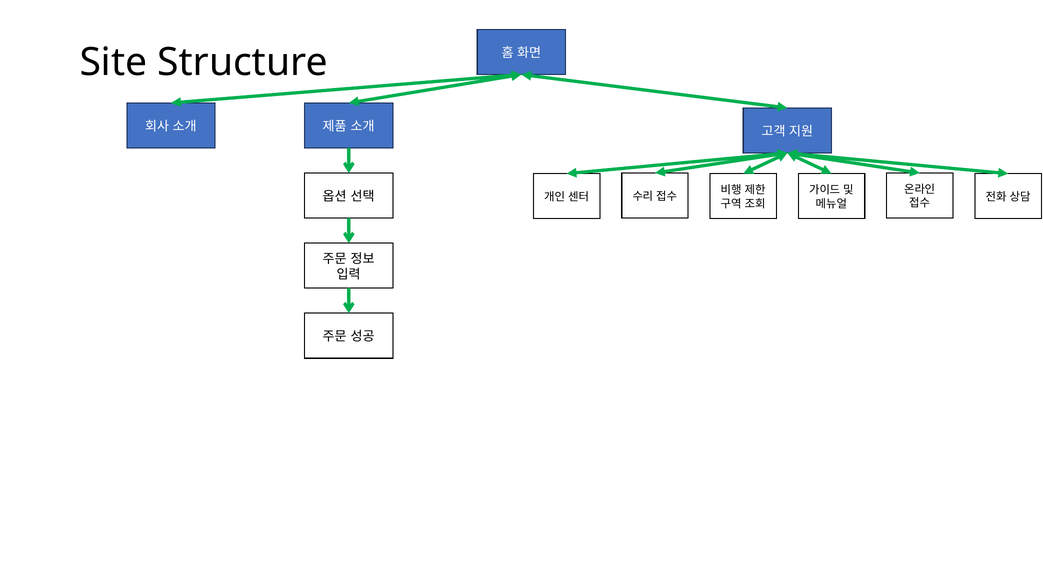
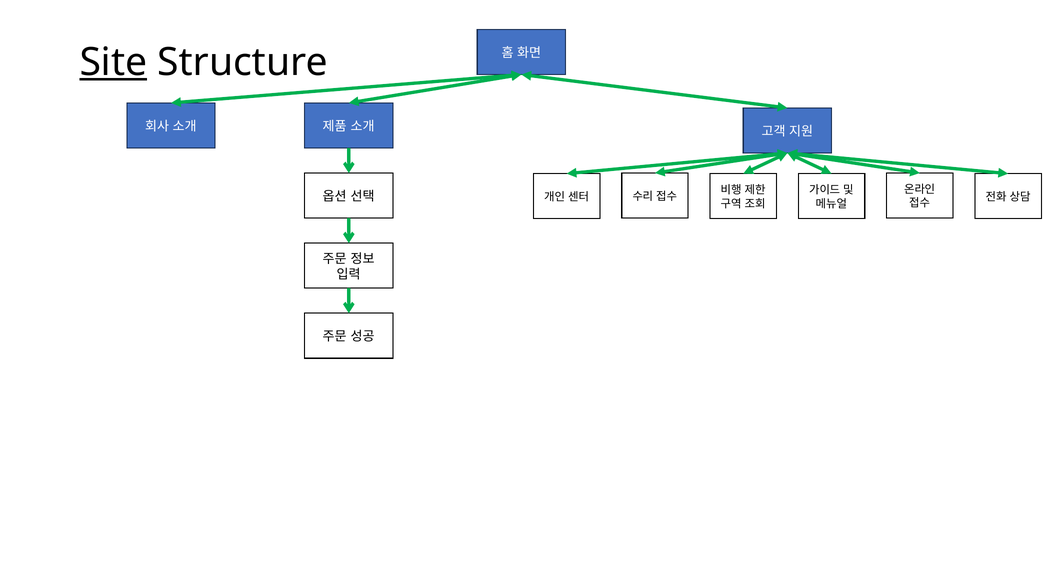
Site underline: none -> present (113, 62)
